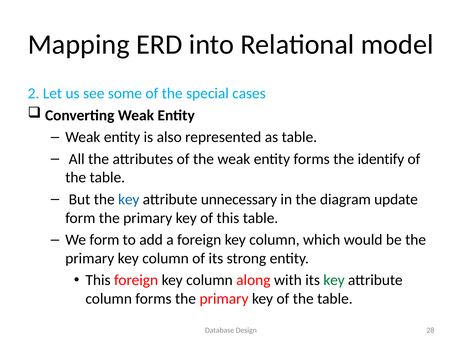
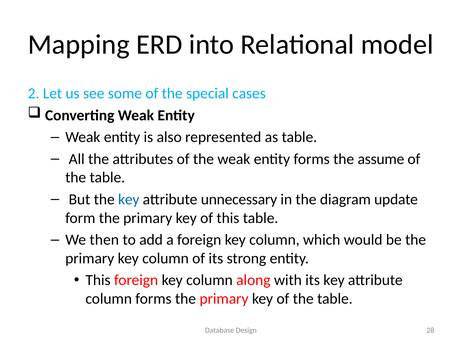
identify: identify -> assume (381, 159)
We form: form -> then (104, 240)
key colour: green -> black (334, 281)
